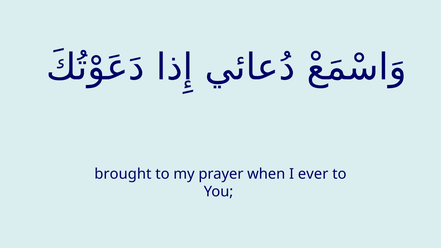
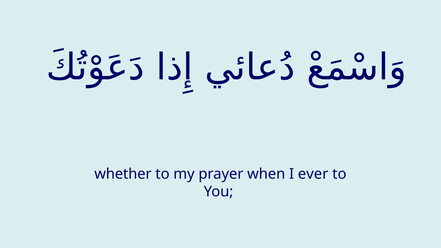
brought: brought -> whether (123, 174)
